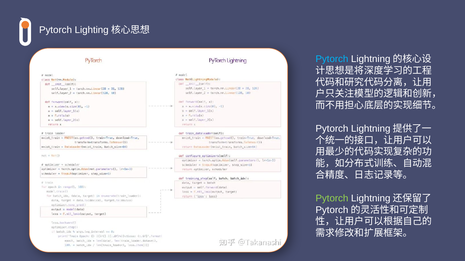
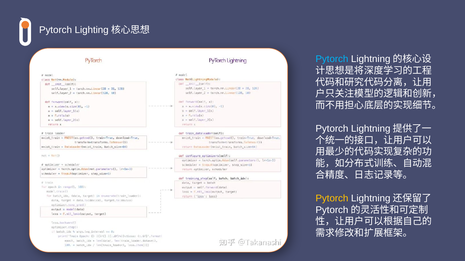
Pytorch colour: light green -> yellow (332, 199)
